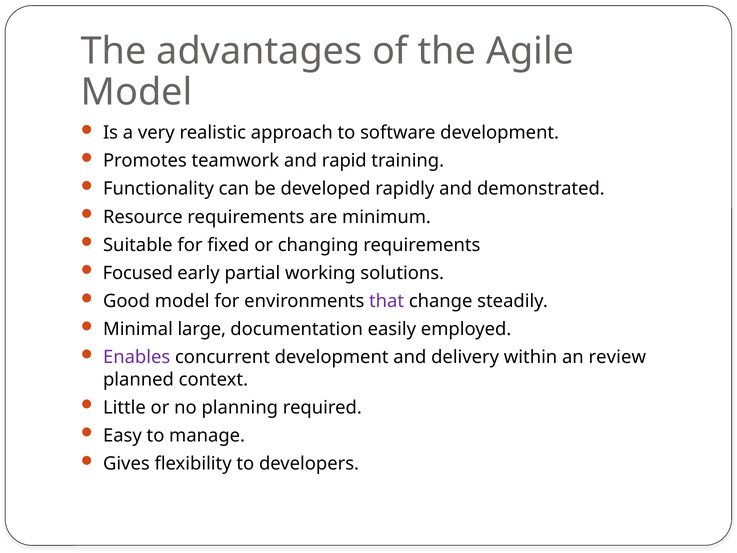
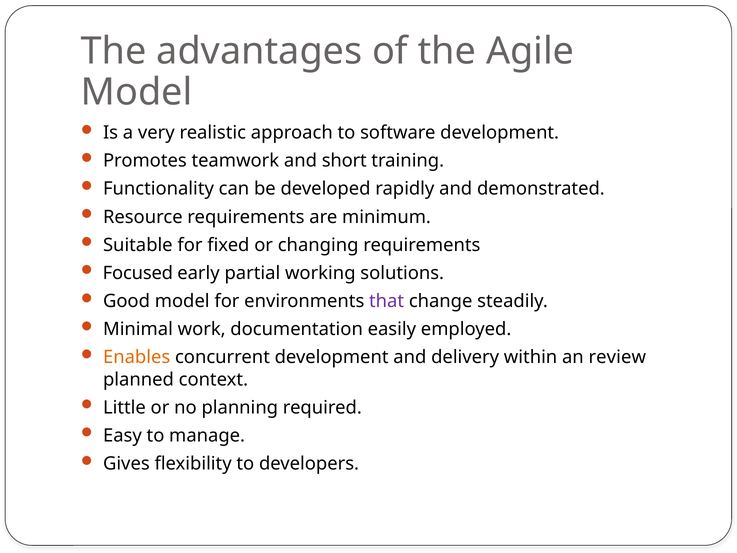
rapid: rapid -> short (344, 161)
large: large -> work (202, 329)
Enables colour: purple -> orange (137, 357)
